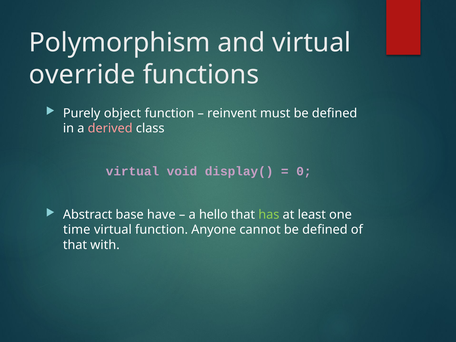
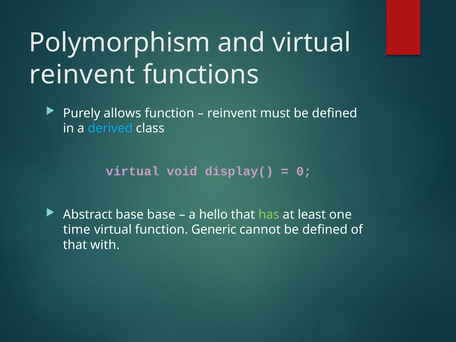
override: override -> reinvent (82, 75)
object: object -> allows (122, 113)
derived colour: pink -> light blue (110, 128)
base have: have -> base (161, 215)
Anyone: Anyone -> Generic (214, 230)
